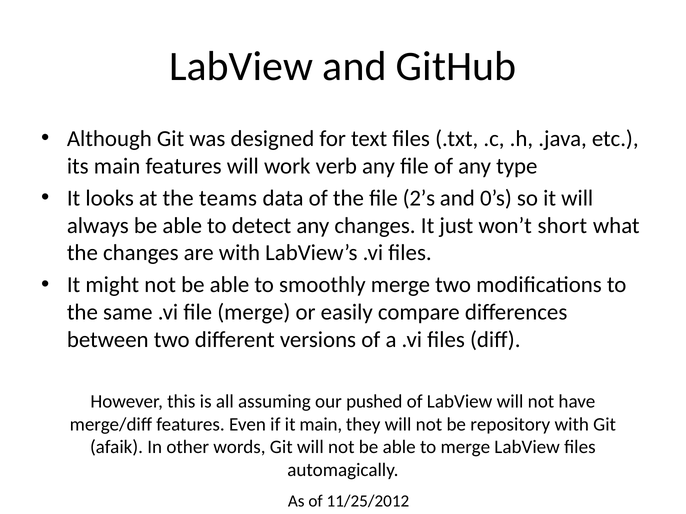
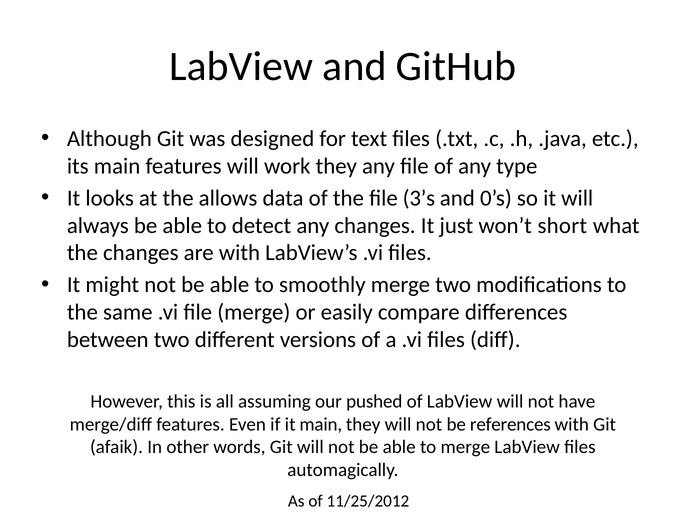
work verb: verb -> they (336, 166)
teams: teams -> allows (228, 198)
2’s: 2’s -> 3’s (419, 198)
repository: repository -> references (510, 425)
